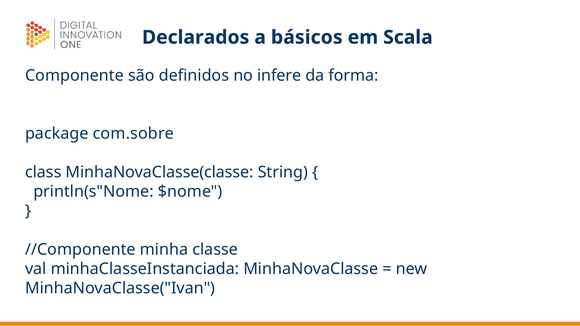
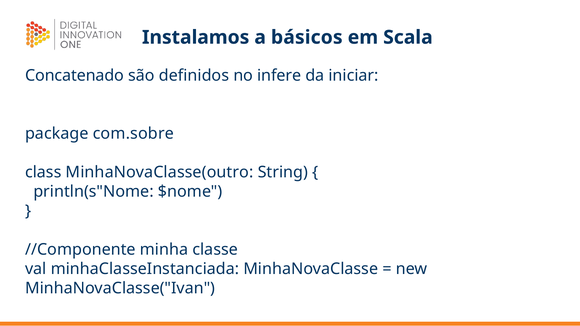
Declarados: Declarados -> Instalamos (196, 37)
Componente: Componente -> Concatenado (75, 76)
forma: forma -> iniciar (353, 76)
MinhaNovaClasse(classe: MinhaNovaClasse(classe -> MinhaNovaClasse(outro (160, 172)
